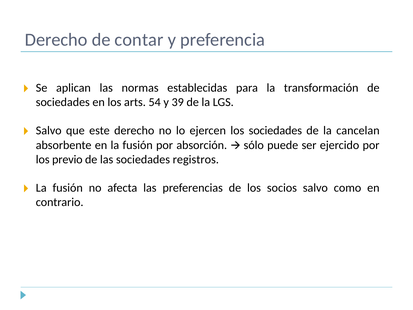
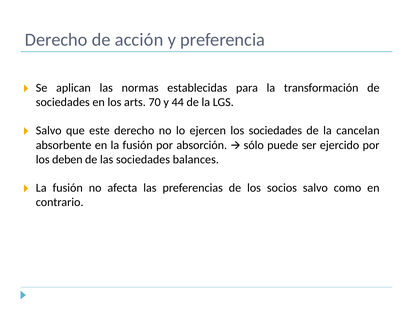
contar: contar -> acción (139, 40)
54: 54 -> 70 (155, 102)
39: 39 -> 44 (178, 102)
previo: previo -> deben (67, 159)
registros: registros -> balances (196, 159)
